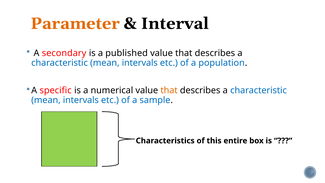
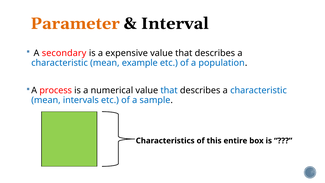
published: published -> expensive (127, 53)
intervals: intervals -> example (140, 63)
specific: specific -> process (56, 90)
that colour: orange -> blue (169, 90)
